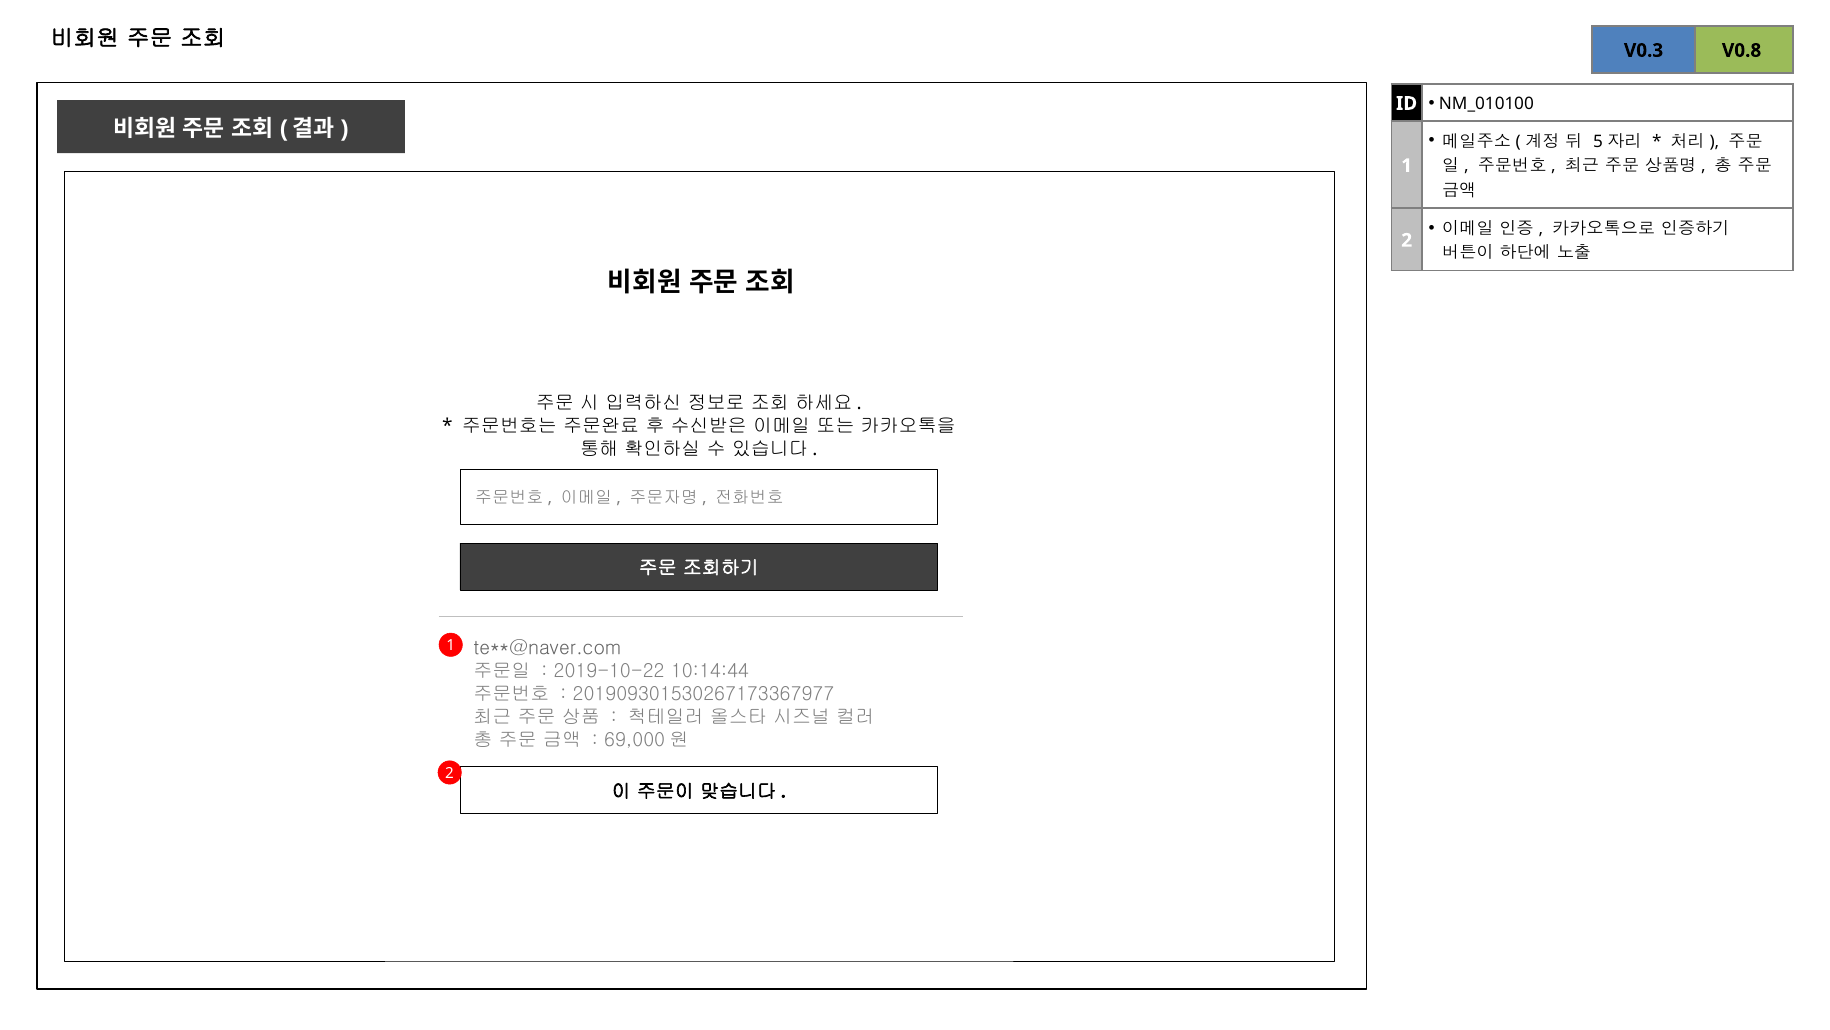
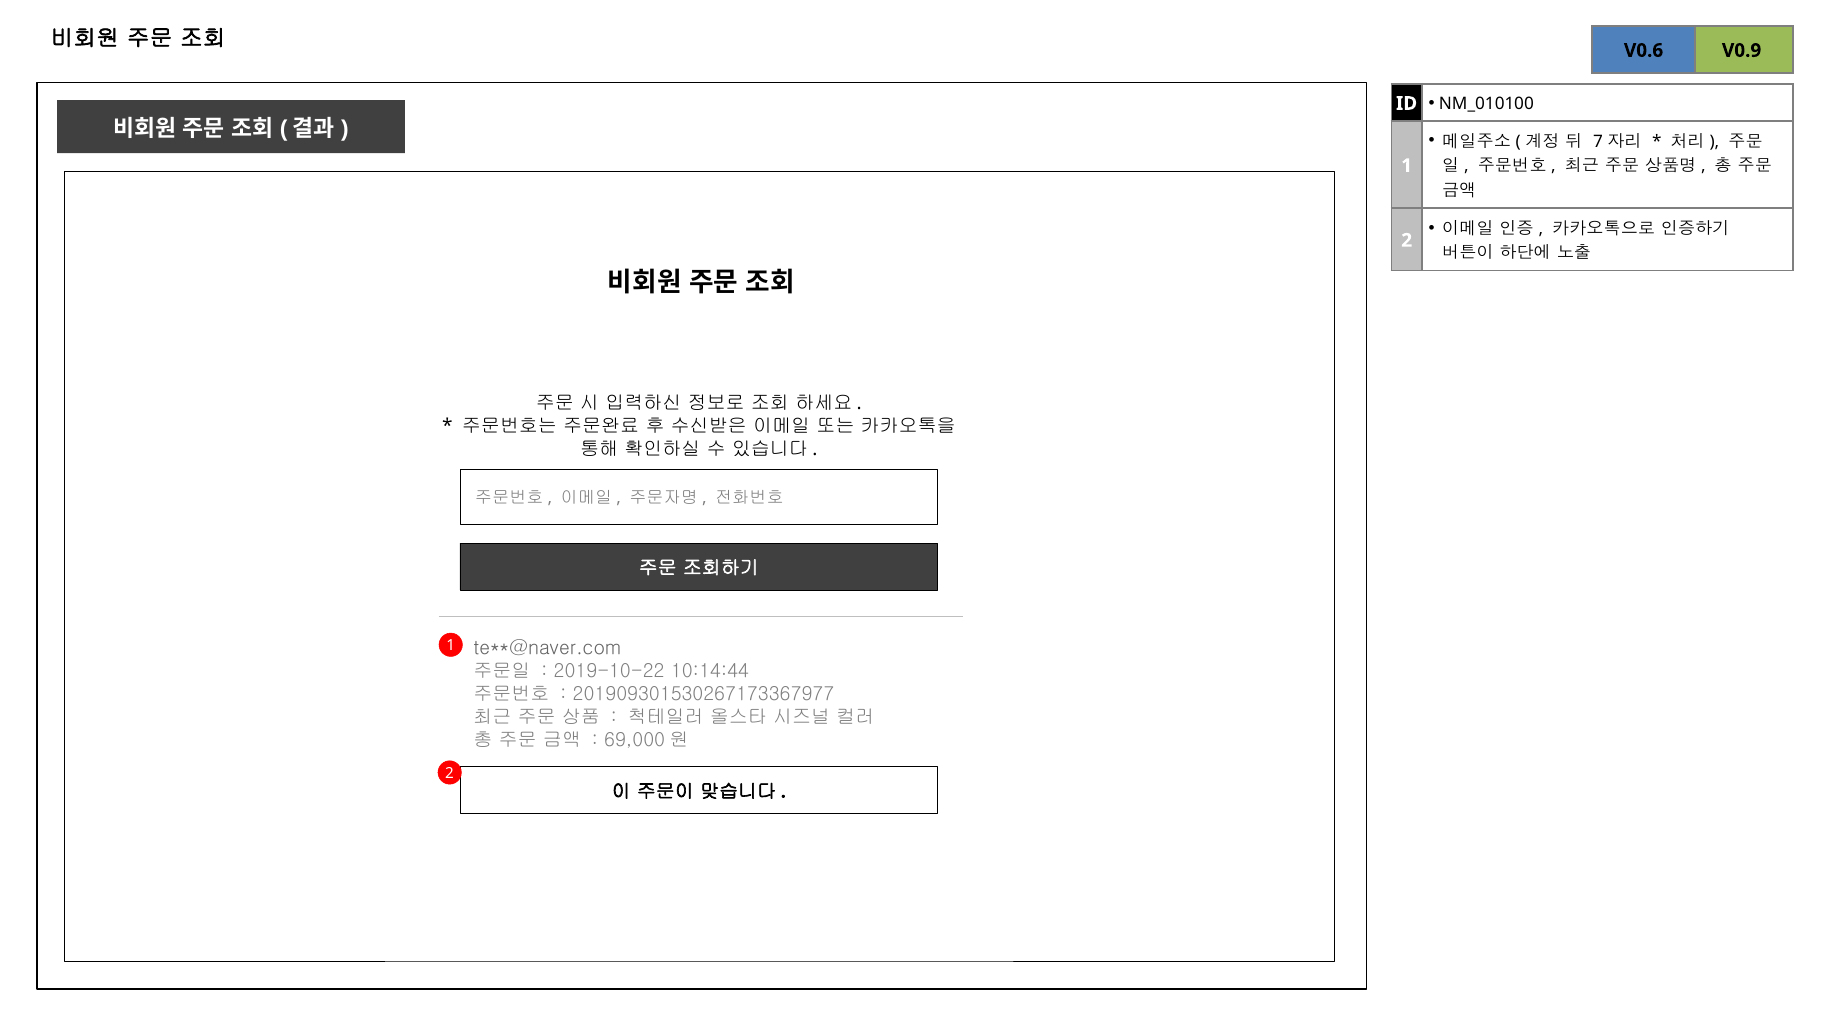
V0.3: V0.3 -> V0.6 (1644, 50)
V0.8: V0.8 -> V0.9 (1742, 50)
5: 5 -> 7 (1598, 142)
